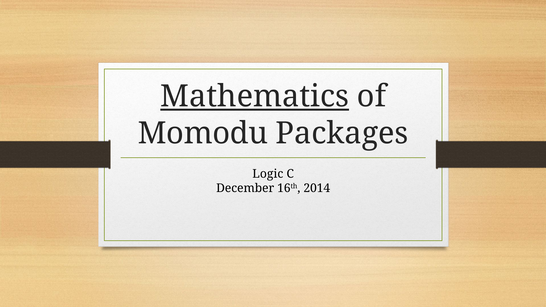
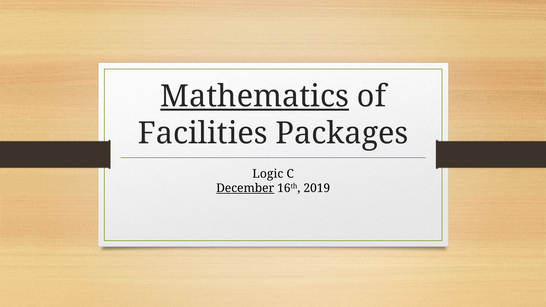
Momodu: Momodu -> Facilities (203, 133)
December underline: none -> present (245, 188)
2014: 2014 -> 2019 (317, 188)
